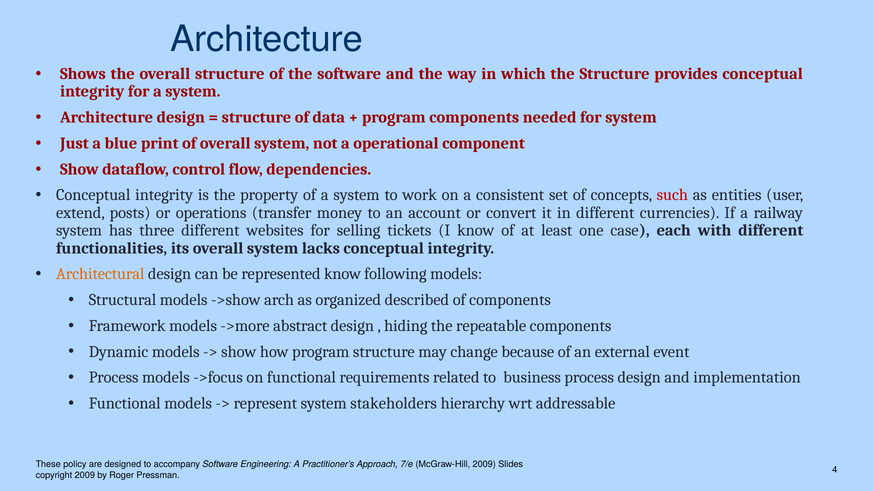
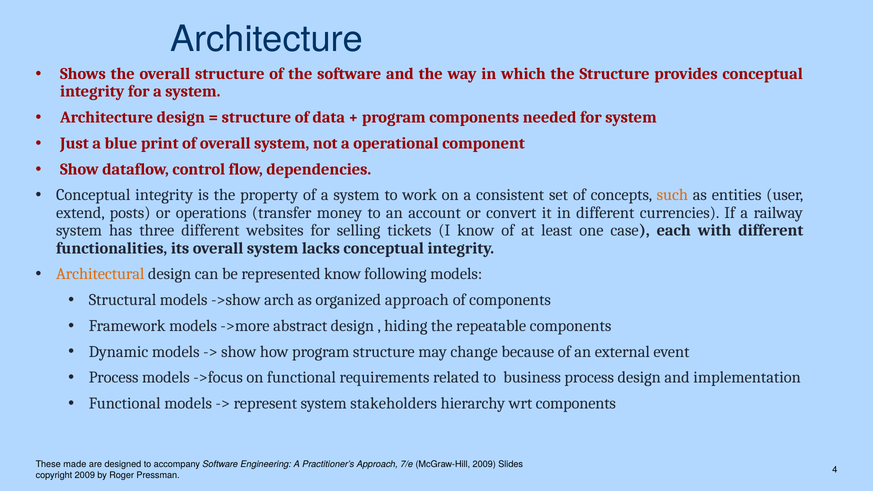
such colour: red -> orange (672, 195)
organized described: described -> approach (417, 300)
wrt addressable: addressable -> components (576, 403)
policy: policy -> made (75, 464)
